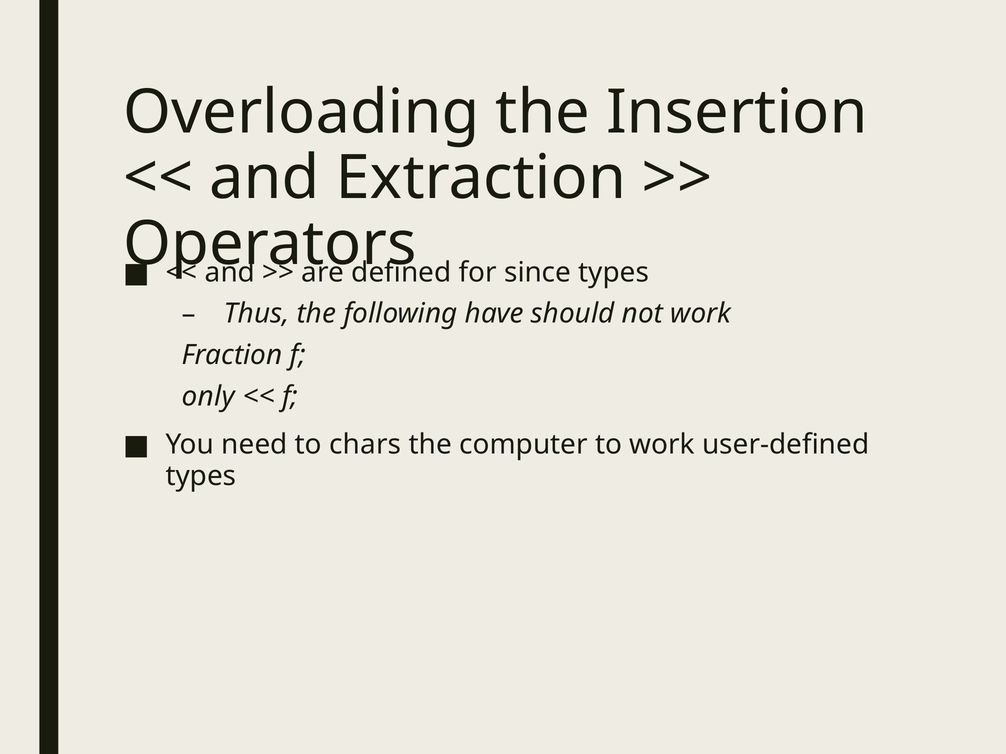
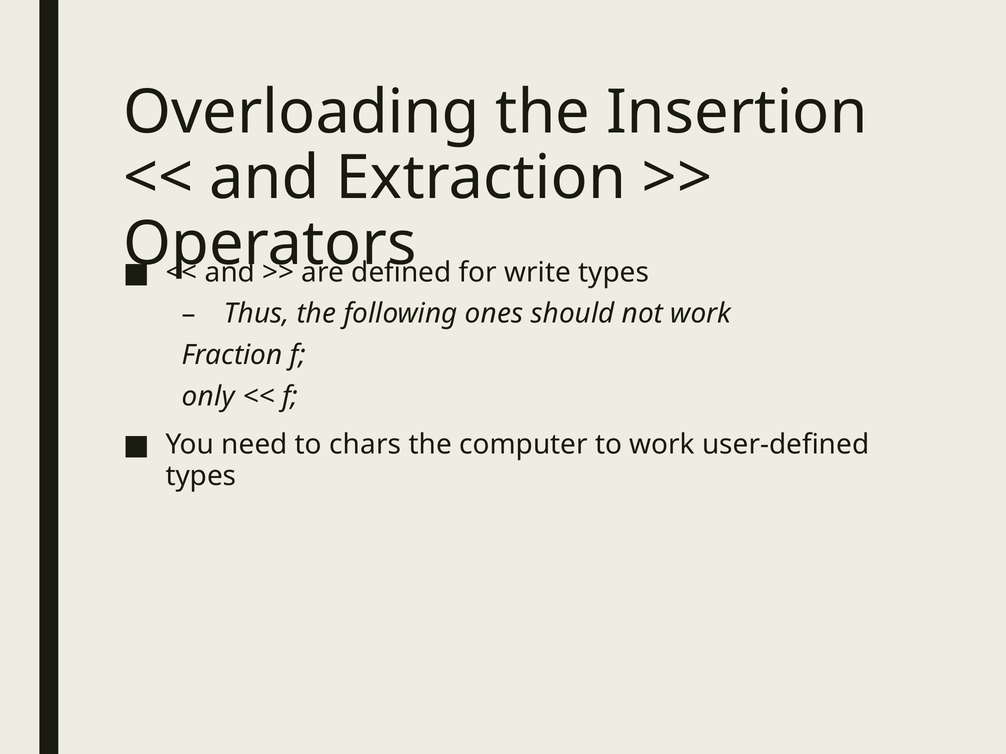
since: since -> write (538, 273)
have: have -> ones (494, 314)
